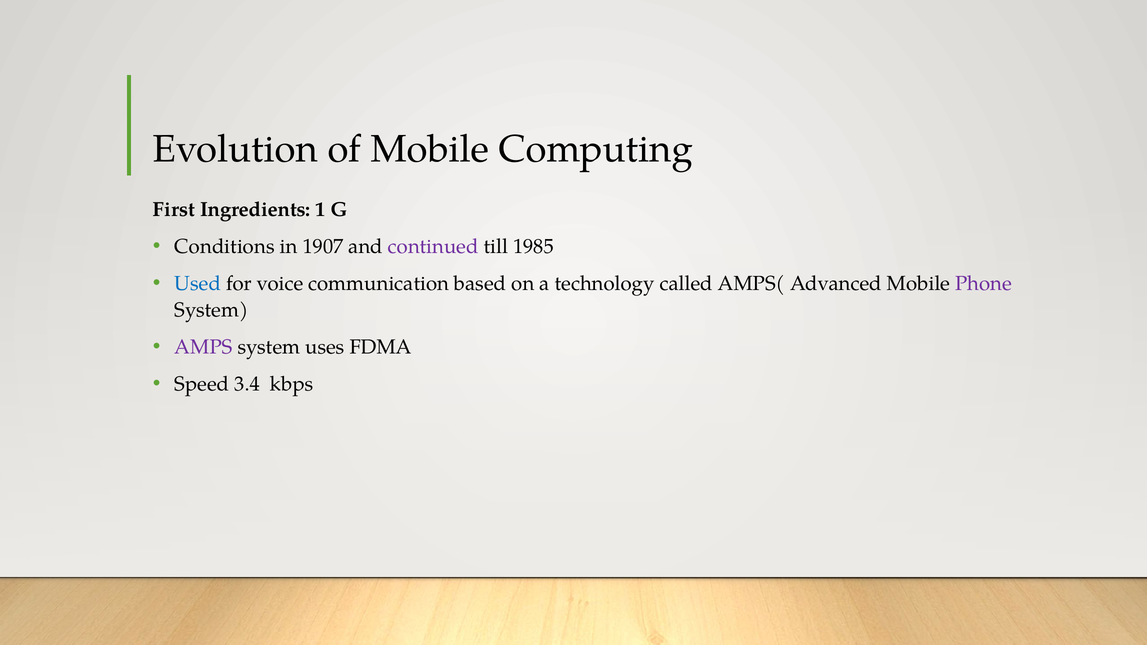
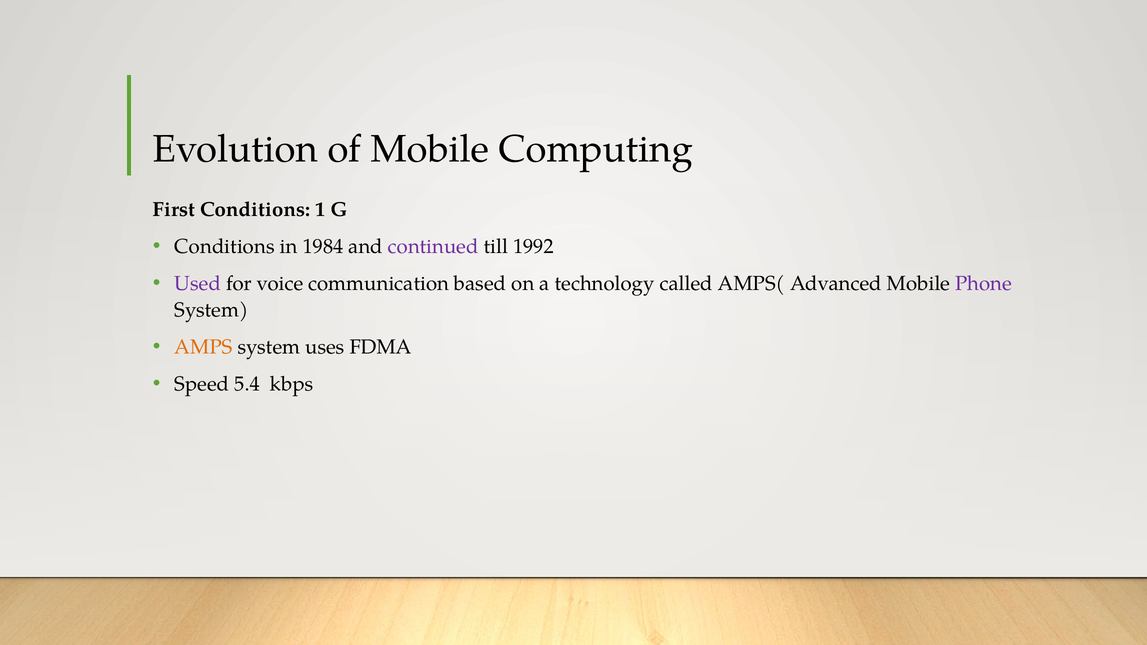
First Ingredients: Ingredients -> Conditions (255, 209)
1907: 1907 -> 1984 (323, 247)
1985: 1985 -> 1992 (533, 247)
Used colour: blue -> purple (198, 284)
AMPS colour: purple -> orange (203, 347)
3.4: 3.4 -> 5.4 (247, 384)
